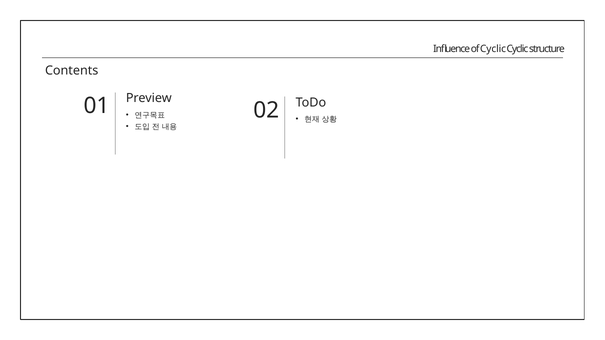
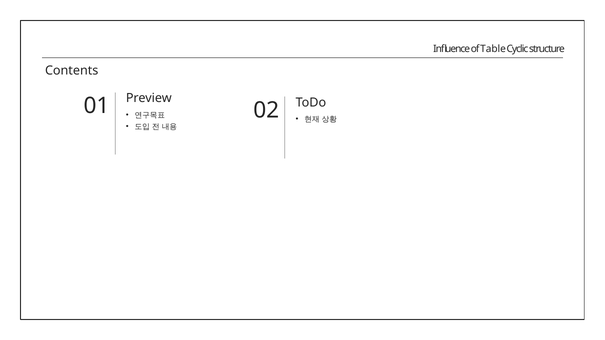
of Cyclic: Cyclic -> Table (493, 49)
